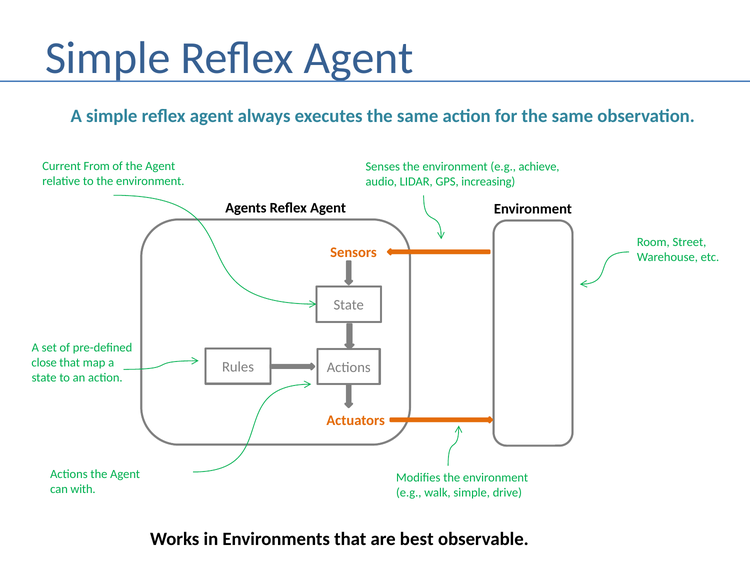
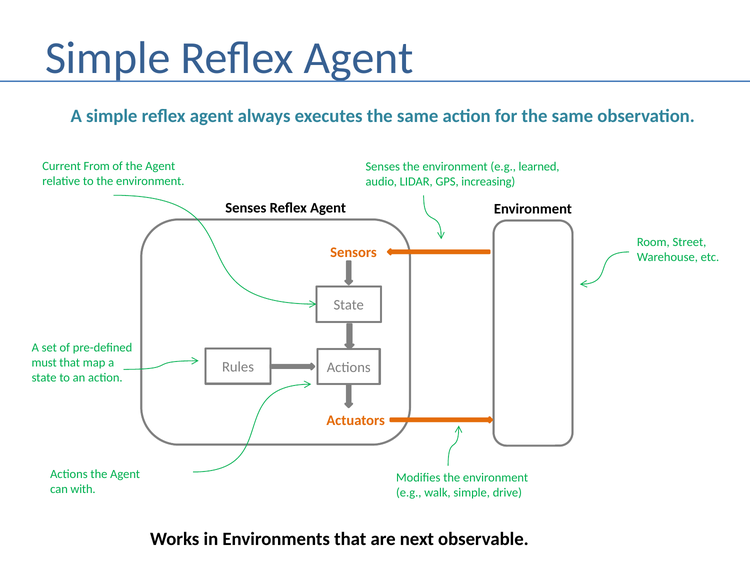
achieve: achieve -> learned (539, 166)
Agents: Agents -> Senses (246, 208)
close: close -> must (44, 362)
best: best -> next (417, 539)
